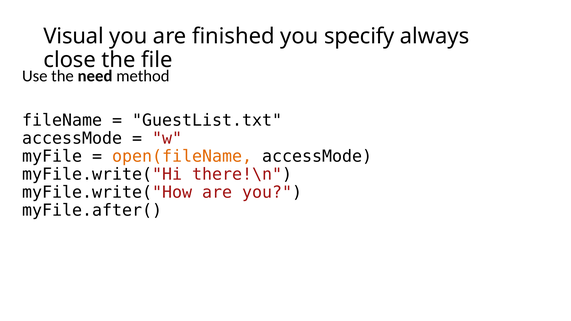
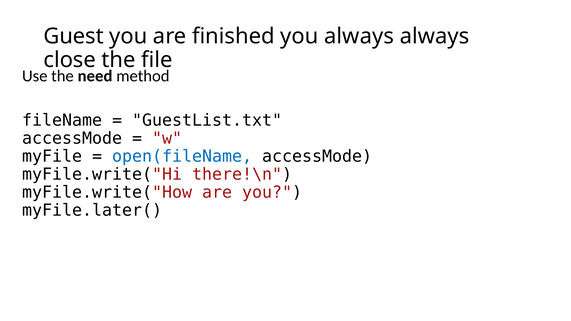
Visual: Visual -> Guest (74, 36)
you specify: specify -> always (359, 36)
open(fileName colour: orange -> blue (182, 156)
myFile.after(: myFile.after( -> myFile.later( (92, 210)
